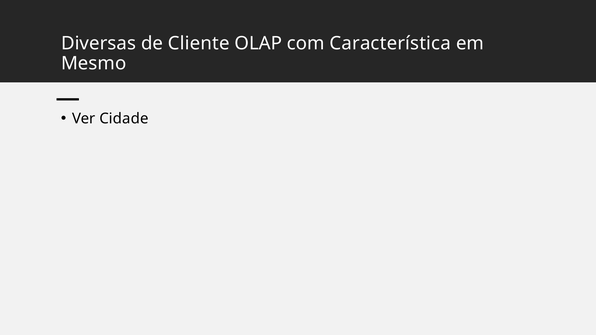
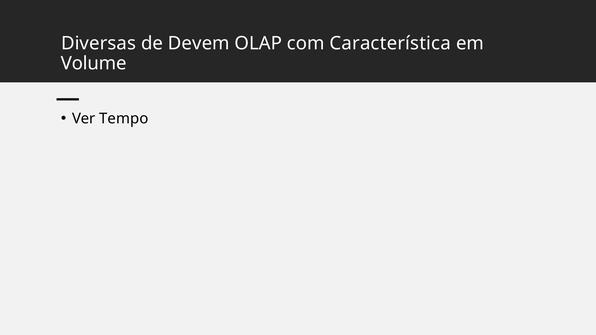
Cliente: Cliente -> Devem (199, 43)
Mesmo: Mesmo -> Volume (94, 63)
Cidade: Cidade -> Tempo (124, 119)
